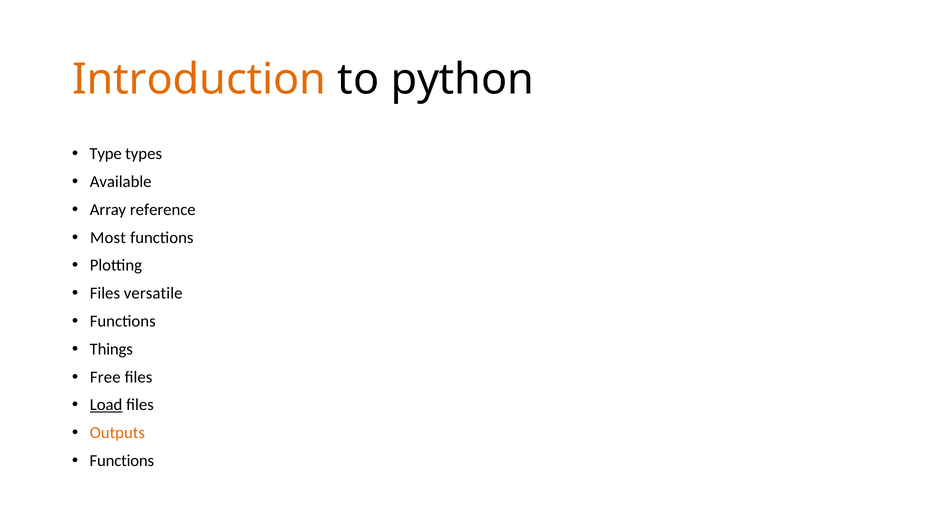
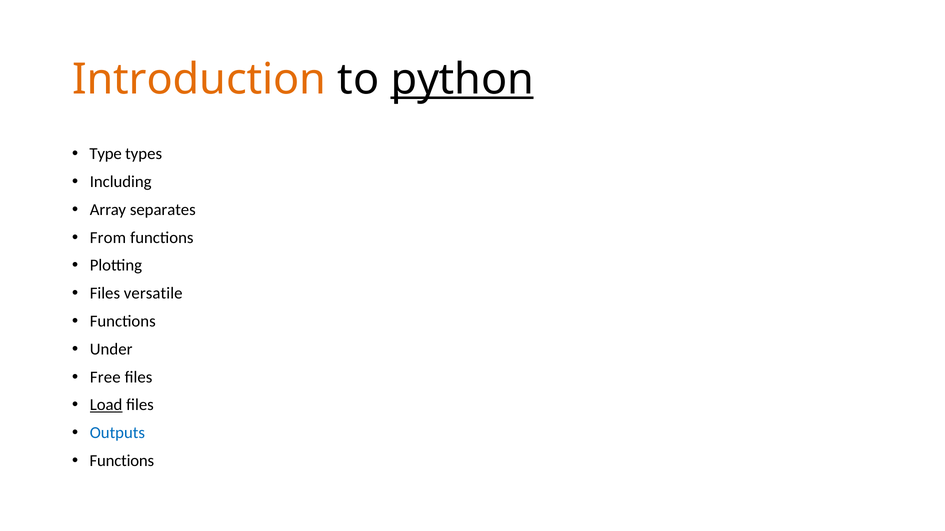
python underline: none -> present (462, 79)
Available: Available -> Including (121, 182)
reference: reference -> separates (163, 210)
Most: Most -> From (108, 238)
Things: Things -> Under (111, 349)
Outputs colour: orange -> blue (117, 433)
